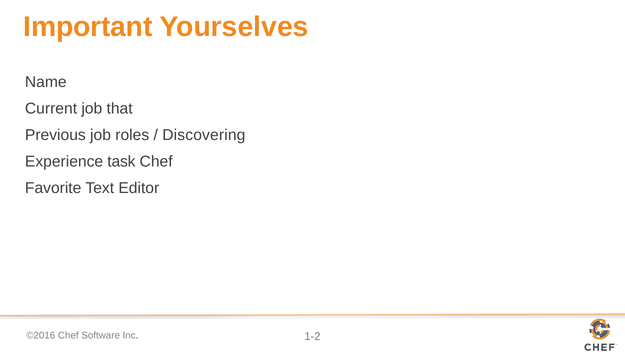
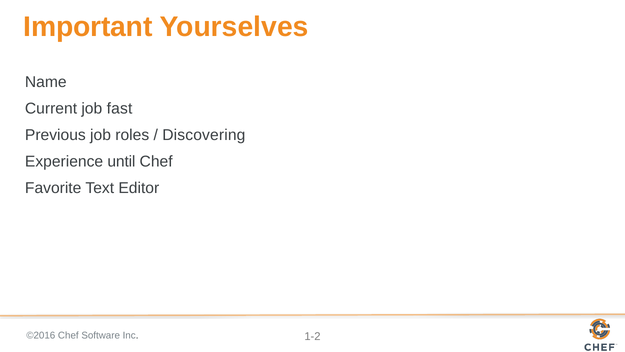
that: that -> fast (120, 108)
task: task -> until (121, 162)
